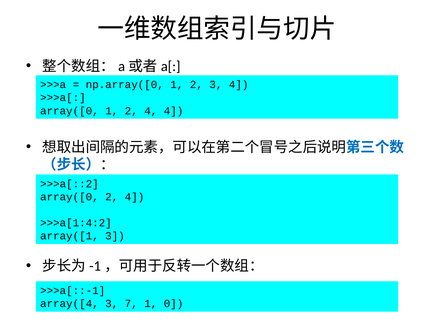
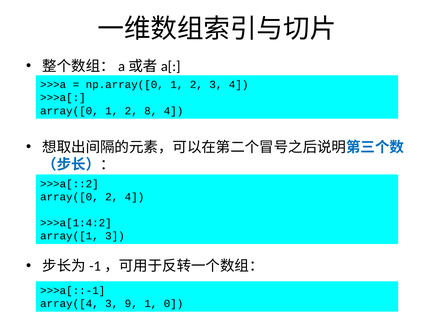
1 2 4: 4 -> 8 (151, 111)
7: 7 -> 9 (131, 303)
